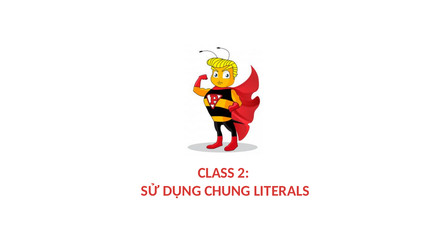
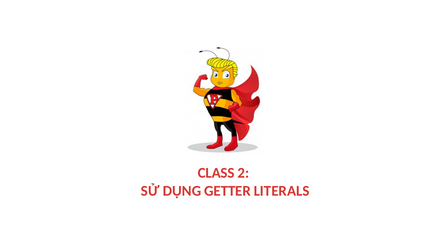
CHUNG: CHUNG -> GETTER (228, 191)
